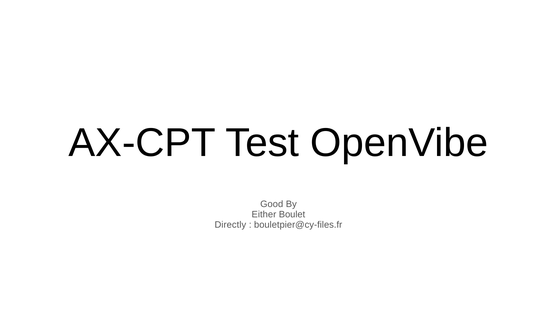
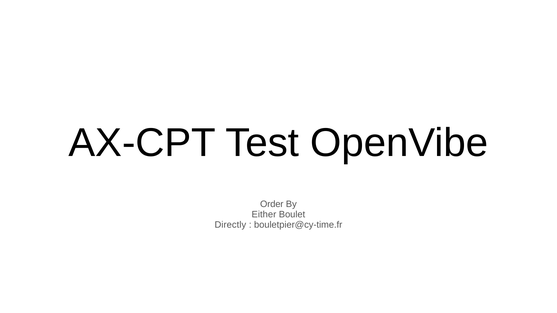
Good: Good -> Order (272, 204)
bouletpier@cy-files.fr: bouletpier@cy-files.fr -> bouletpier@cy-time.fr (298, 225)
